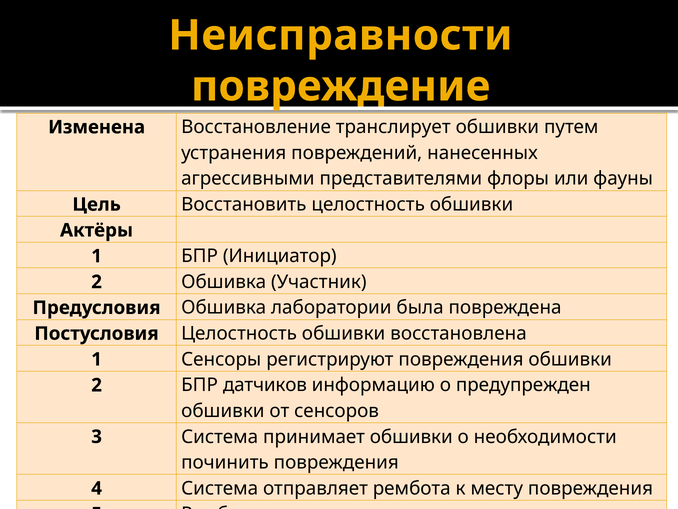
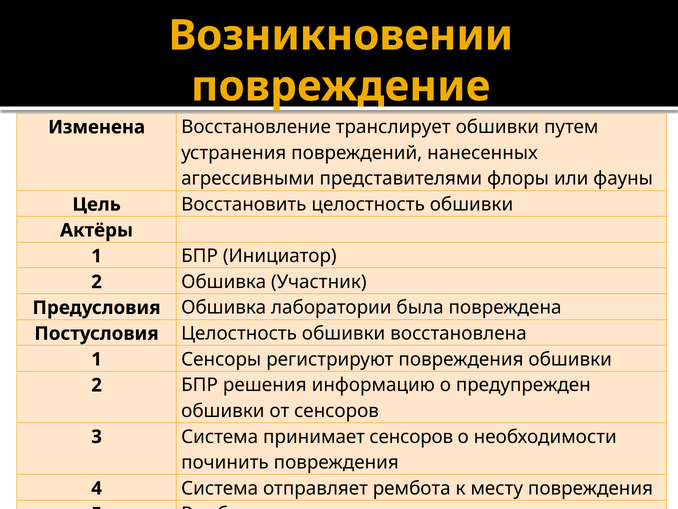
Неисправности: Неисправности -> Возникновении (341, 35)
датчиков: датчиков -> решения (265, 385)
принимает обшивки: обшивки -> сенсоров (411, 436)
